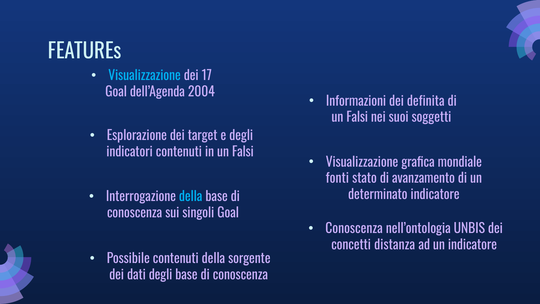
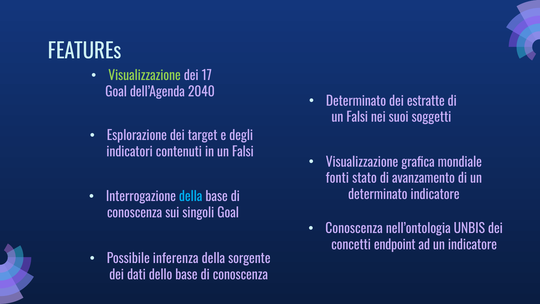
Visualizzazione colour: light blue -> light green (145, 76)
2004: 2004 -> 2040 (201, 92)
Informazioni: Informazioni -> Determinato (356, 101)
definita: definita -> estratte (426, 101)
distanza: distanza -> endpoint (395, 245)
Possibile contenuti: contenuti -> inferenza (176, 259)
dati degli: degli -> dello (161, 275)
